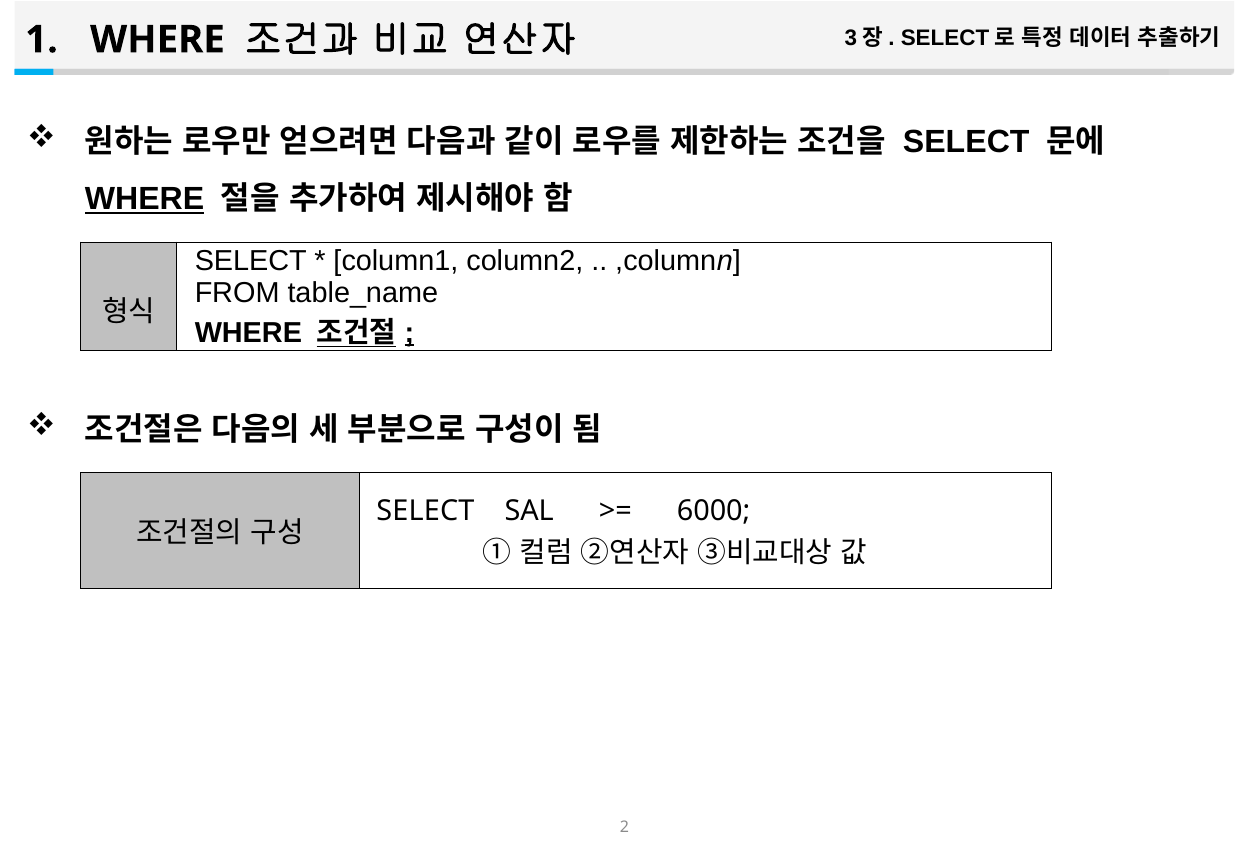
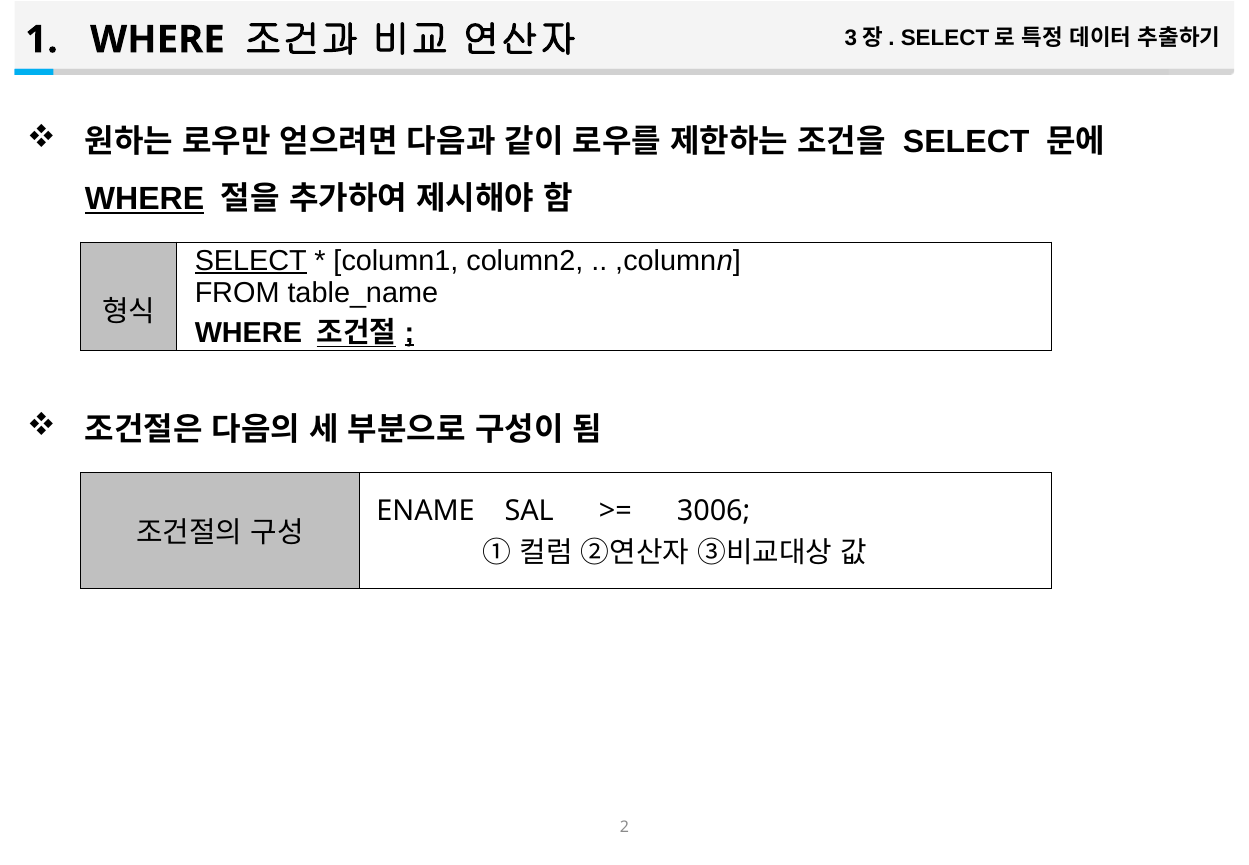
SELECT underline: none -> present (251, 261)
SELECT: SELECT -> ENAME (426, 511)
6000: 6000 -> 3006 (714, 511)
